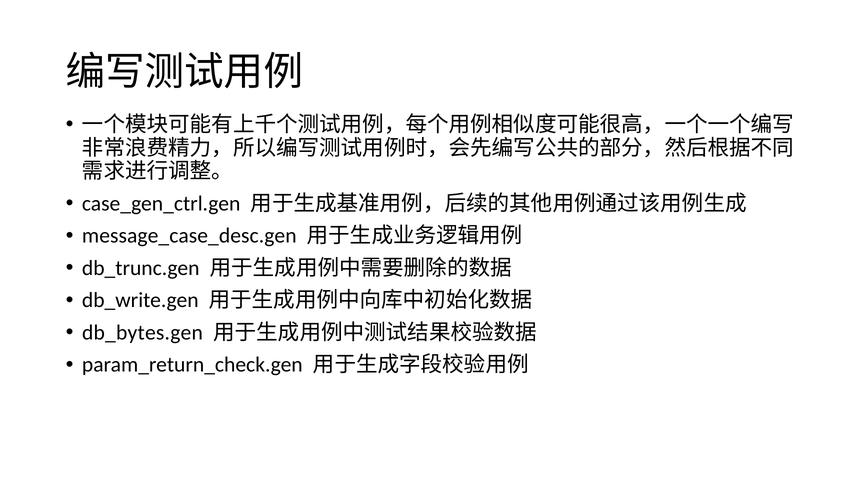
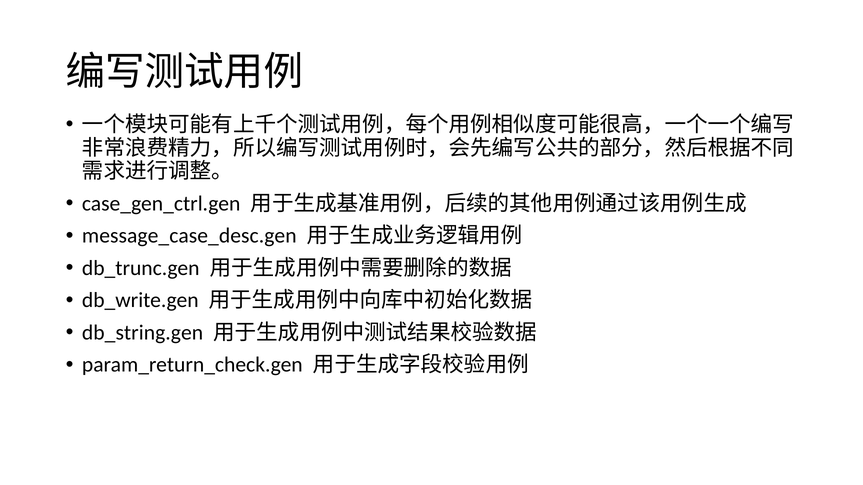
db_bytes.gen: db_bytes.gen -> db_string.gen (143, 333)
